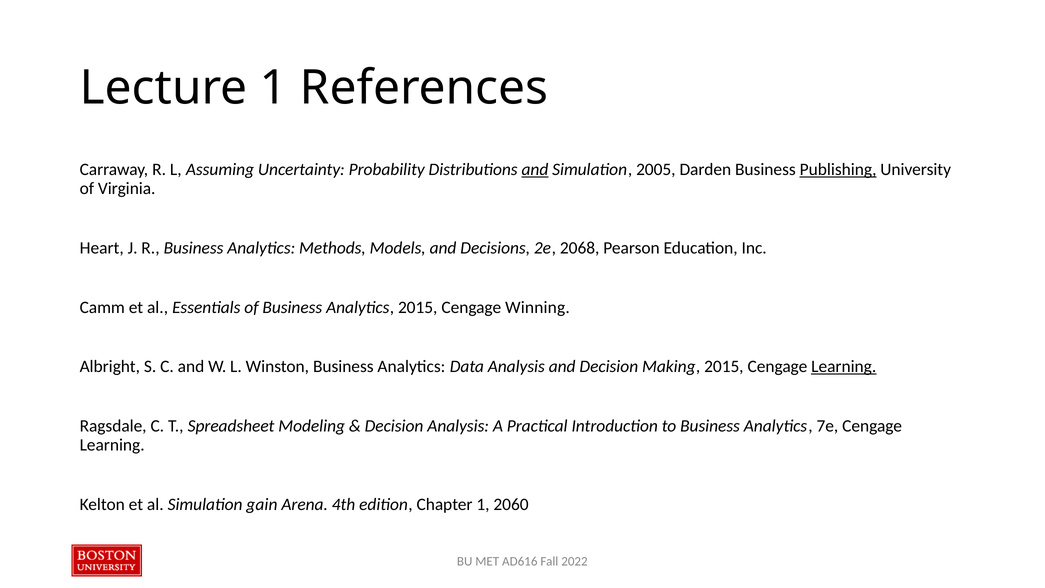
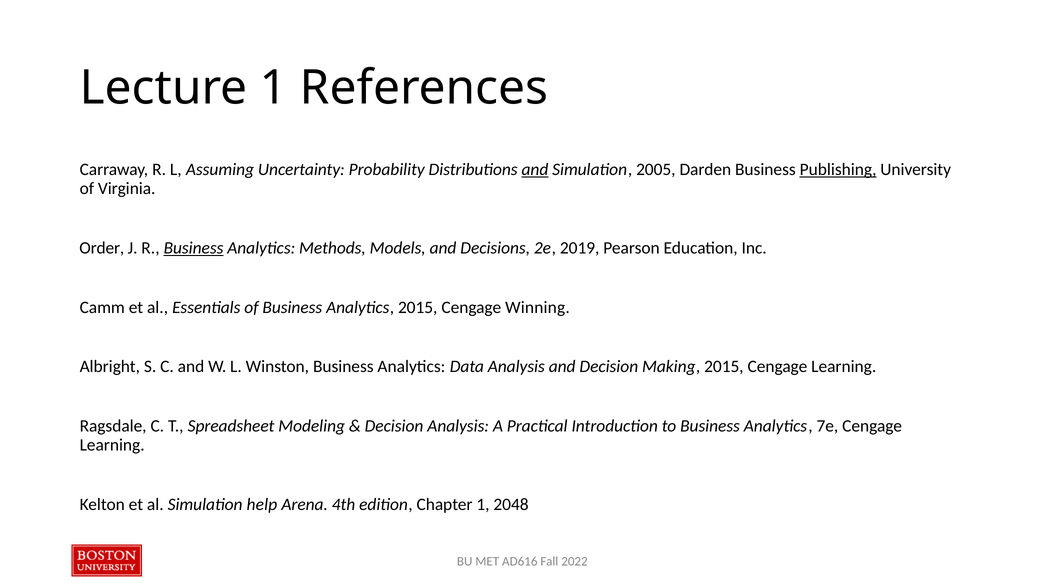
Heart: Heart -> Order (102, 248)
Business underline: none -> present (194, 248)
2068: 2068 -> 2019 (580, 248)
Learning underline: present -> none (844, 367)
gain: gain -> help (262, 504)
2060: 2060 -> 2048 (511, 504)
